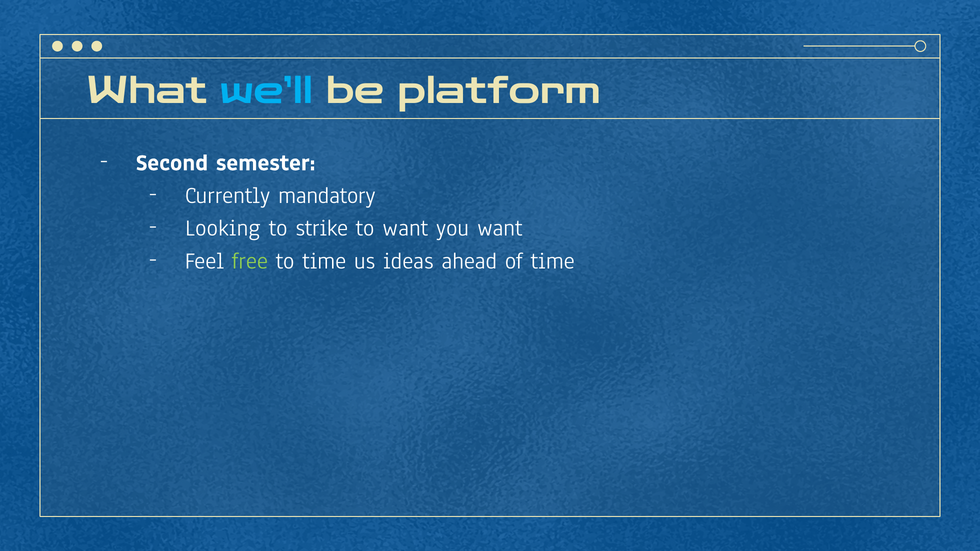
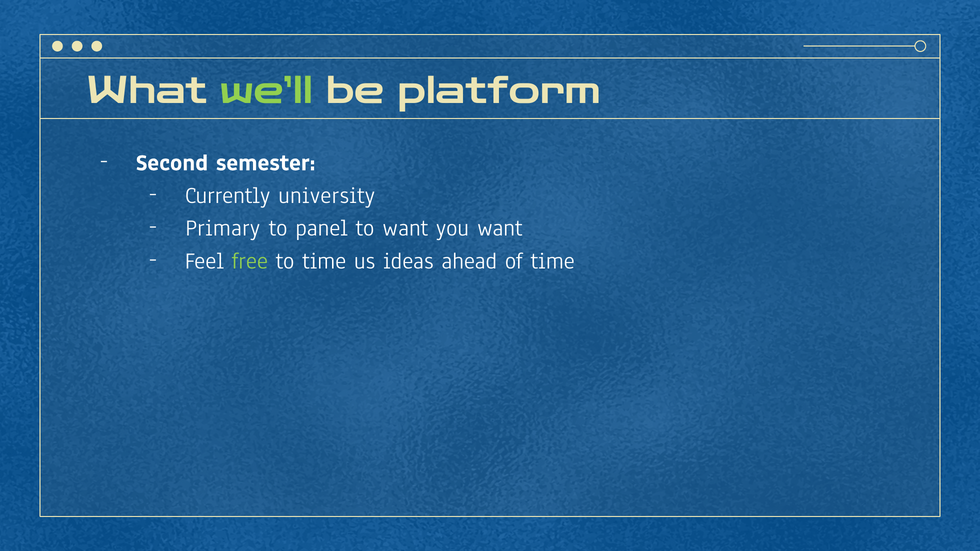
we’ll colour: light blue -> light green (266, 91)
mandatory: mandatory -> university (327, 195)
Looking: Looking -> Primary (223, 228)
strike: strike -> panel (322, 228)
